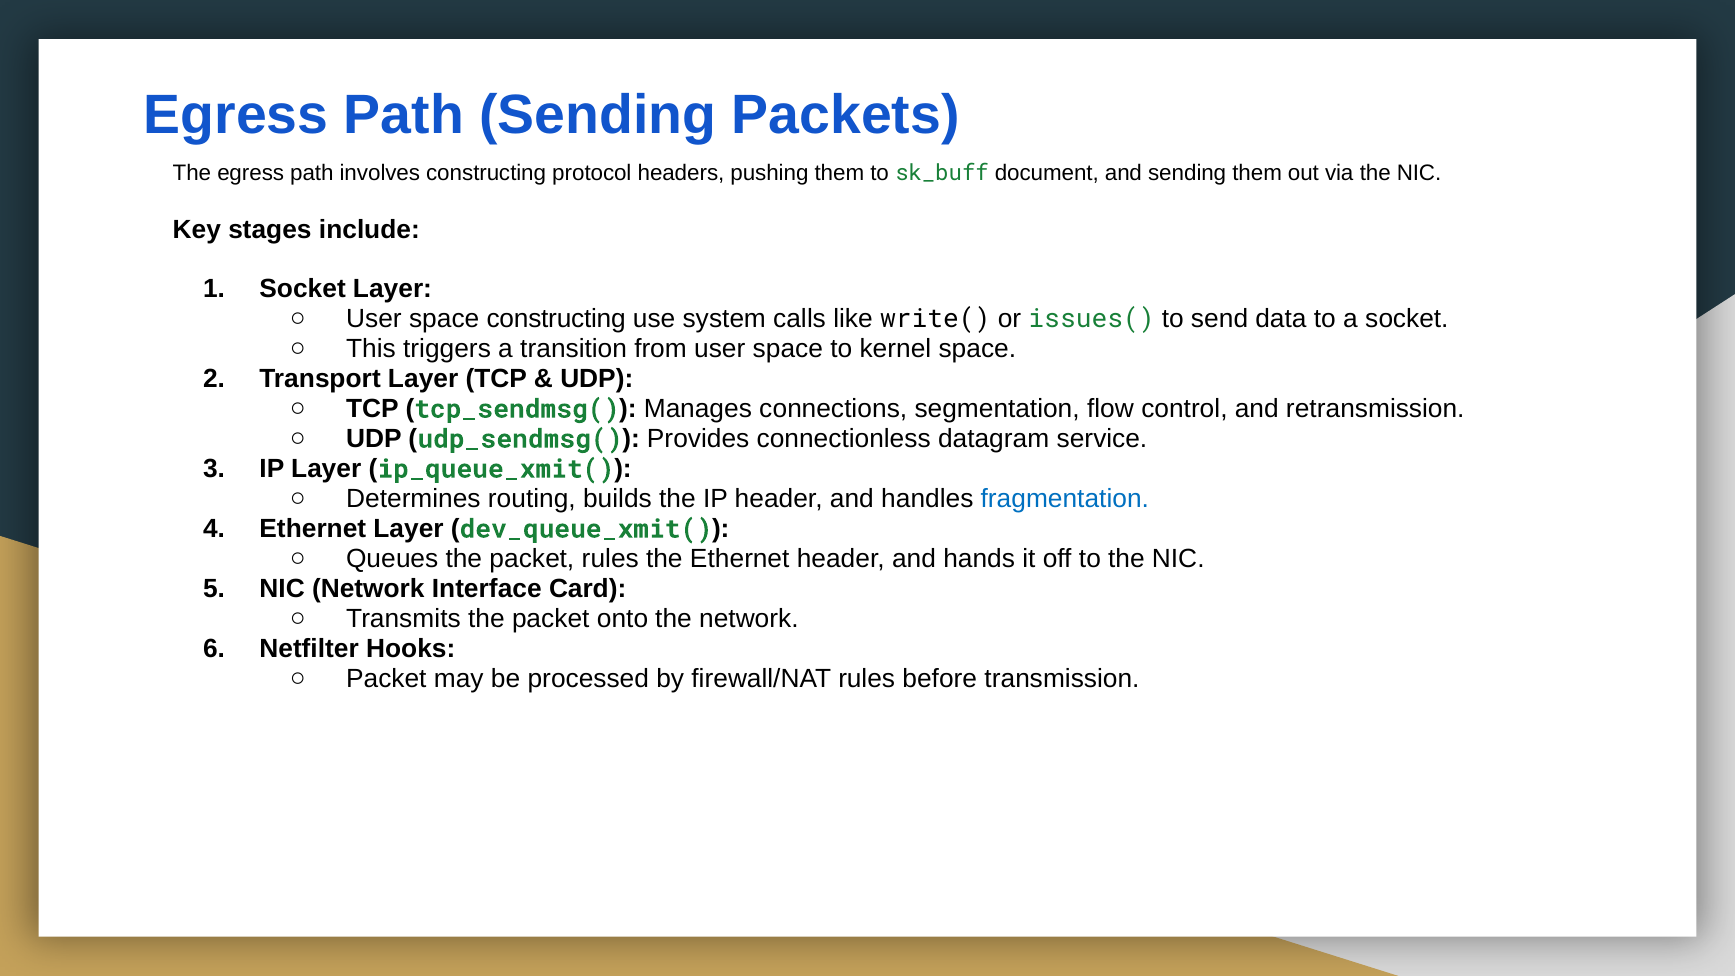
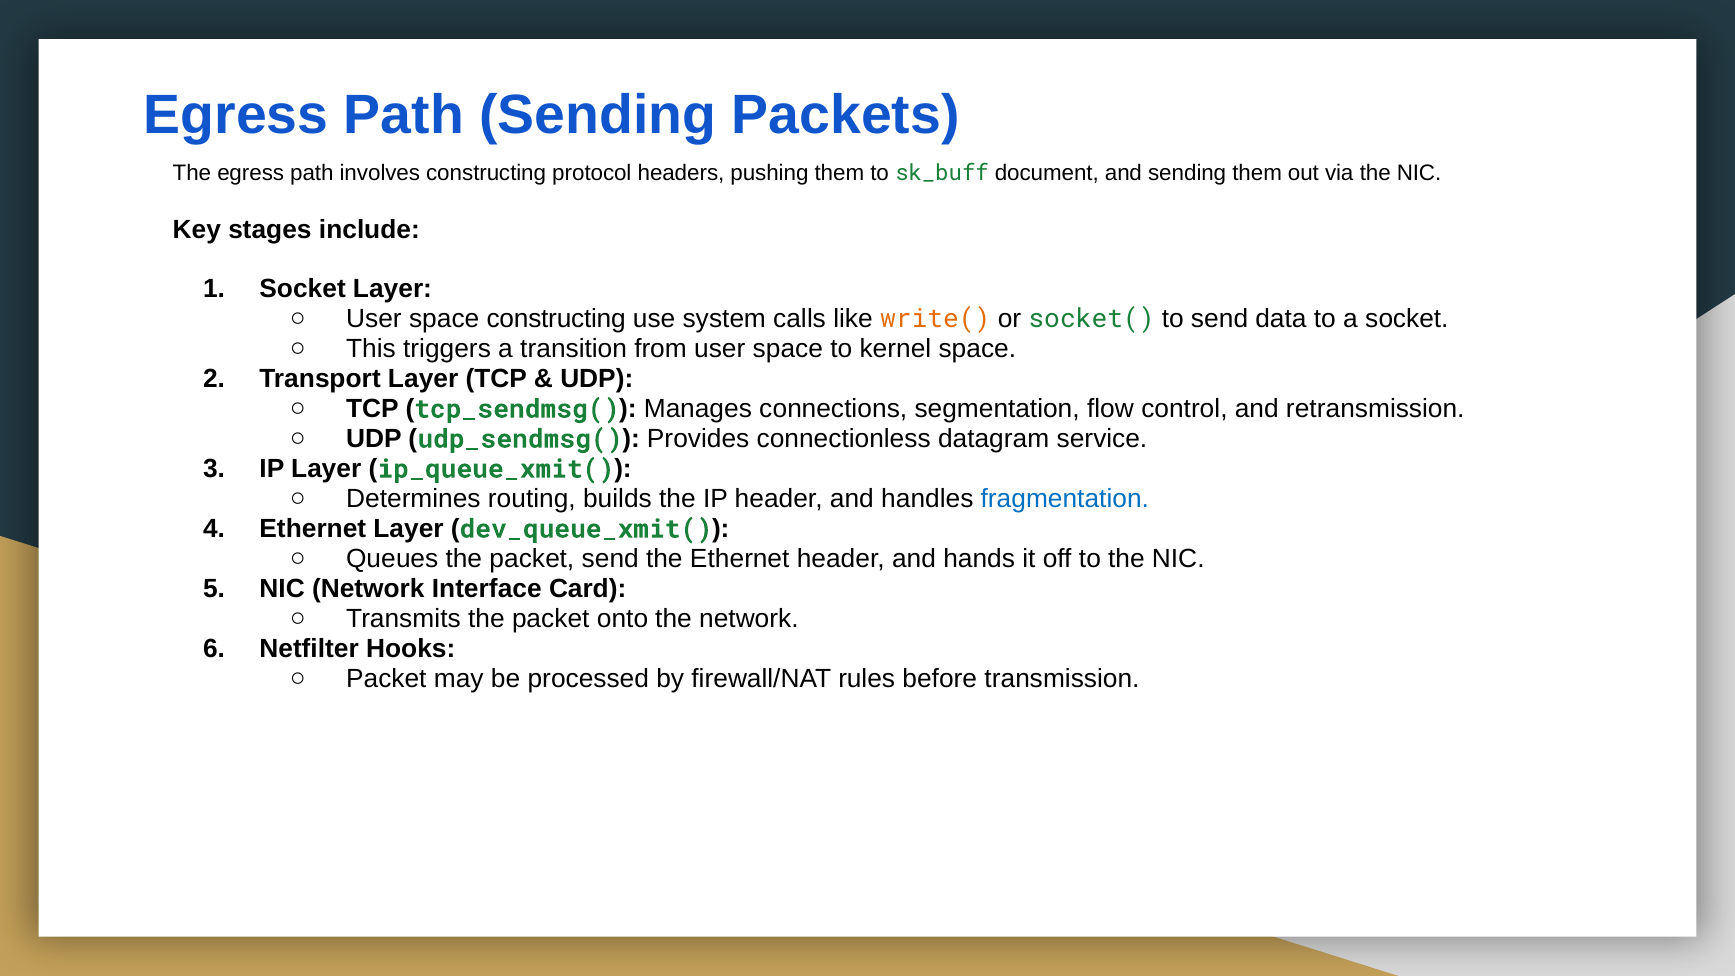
write( colour: black -> orange (935, 319)
issues(: issues( -> socket( (1092, 319)
packet rules: rules -> send (610, 559)
